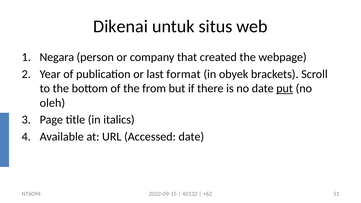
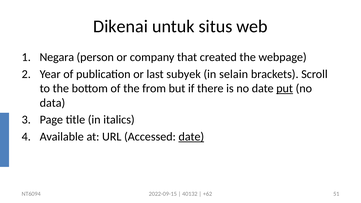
format: format -> subyek (184, 74)
obyek: obyek -> selain (234, 74)
oleh: oleh -> data (52, 103)
date underline: none -> present (191, 137)
